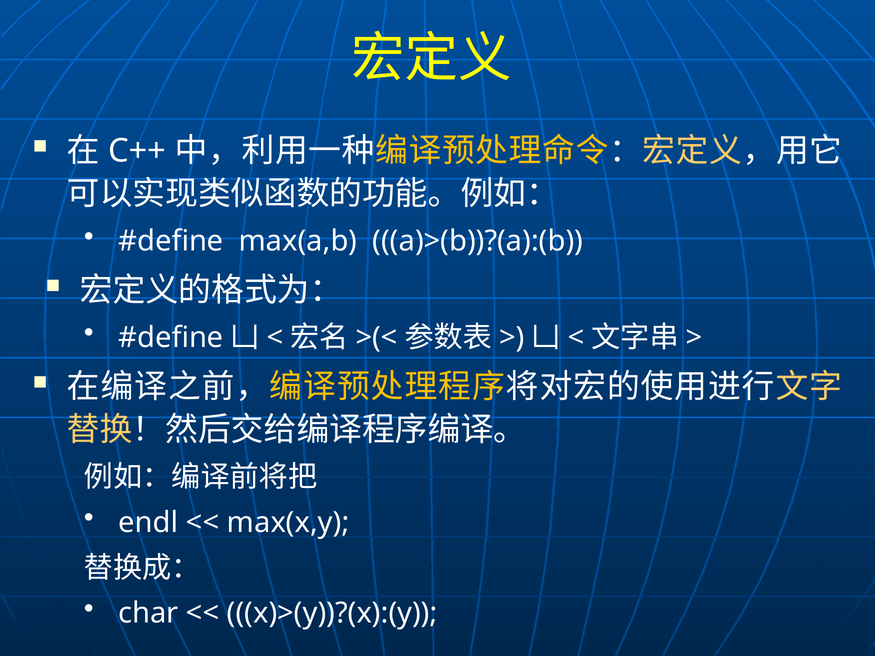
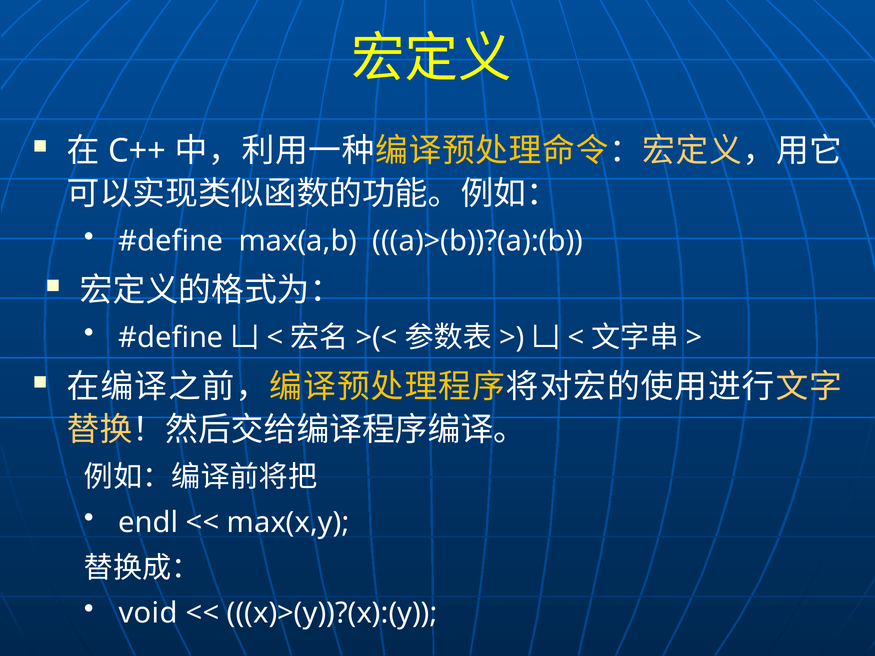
char: char -> void (148, 613)
